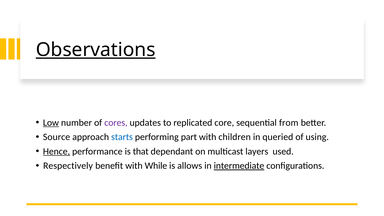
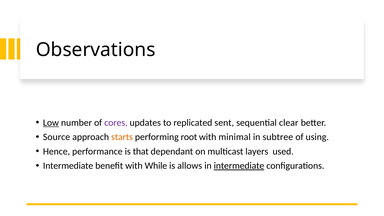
Observations underline: present -> none (96, 50)
core: core -> sent (224, 123)
from: from -> clear (289, 123)
starts colour: blue -> orange (122, 137)
part: part -> root (189, 137)
children: children -> minimal (235, 137)
queried: queried -> subtree (278, 137)
Hence underline: present -> none (56, 151)
Respectively: Respectively -> Intermediate (68, 166)
